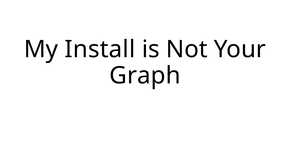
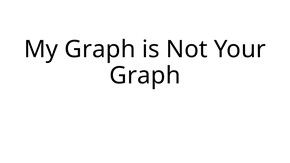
My Install: Install -> Graph (100, 49)
